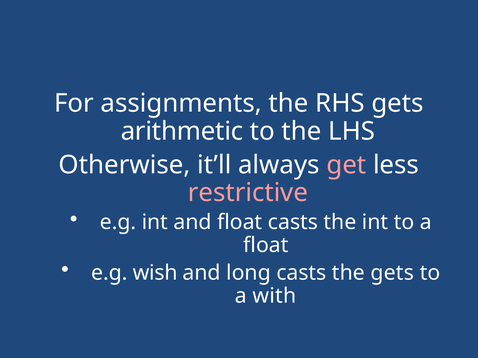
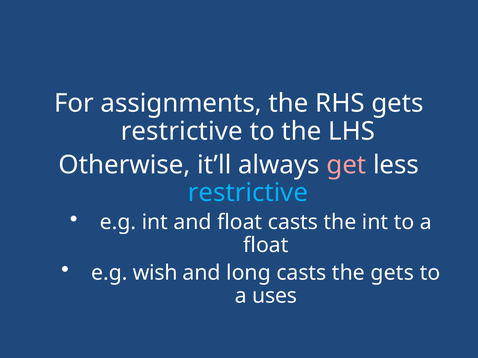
arithmetic: arithmetic -> restrictive (182, 131)
restrictive colour: pink -> light blue (248, 193)
with: with -> uses (275, 296)
